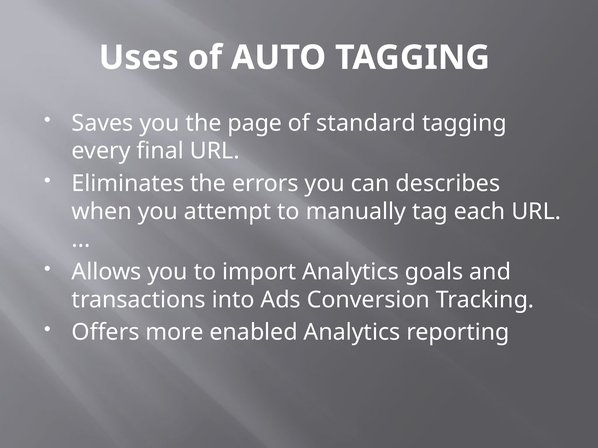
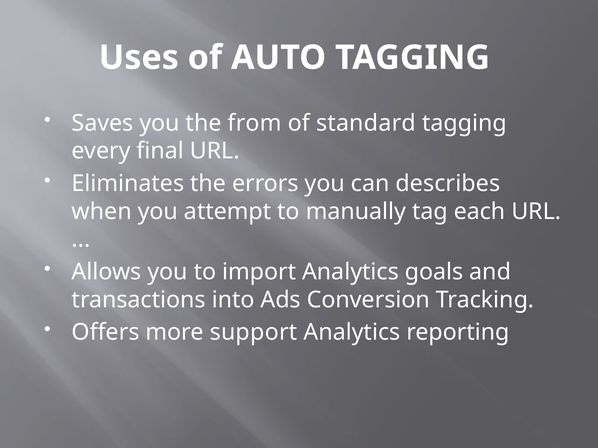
page: page -> from (255, 123)
enabled: enabled -> support (253, 333)
